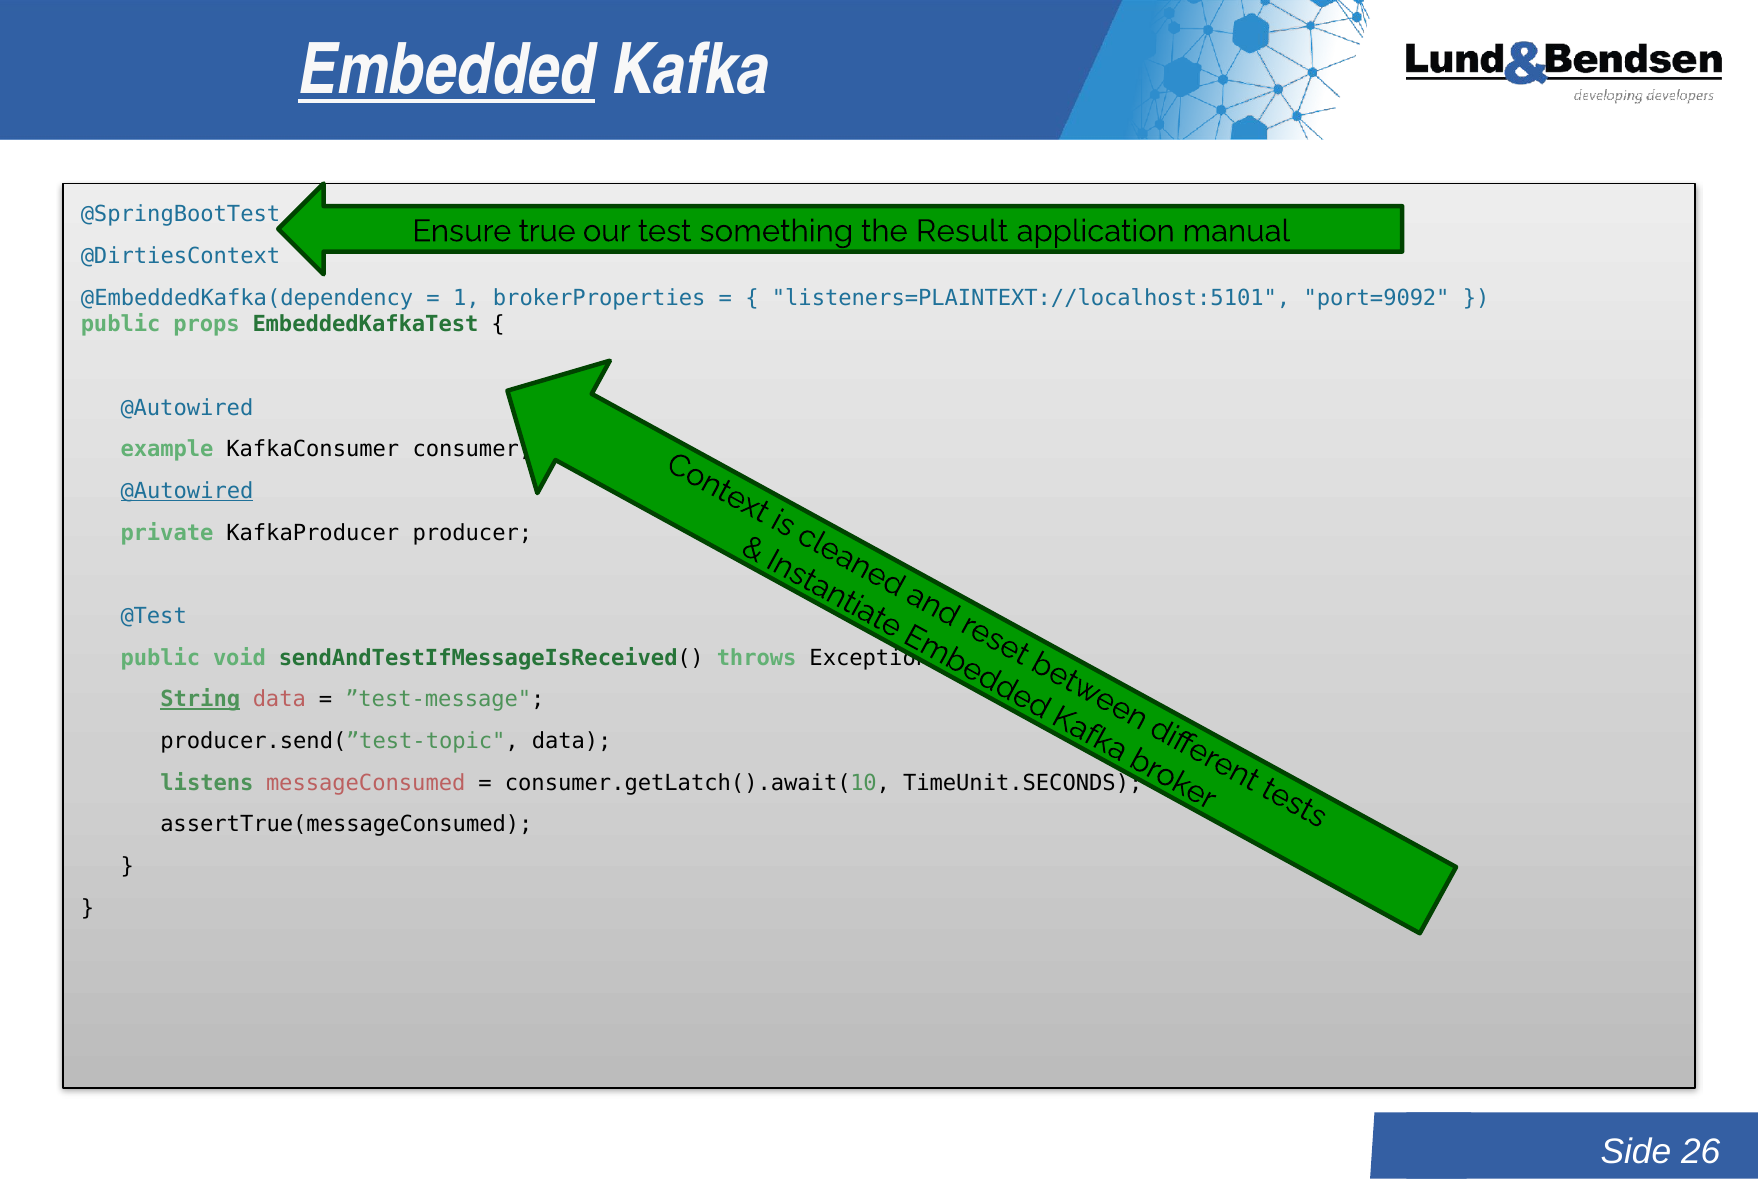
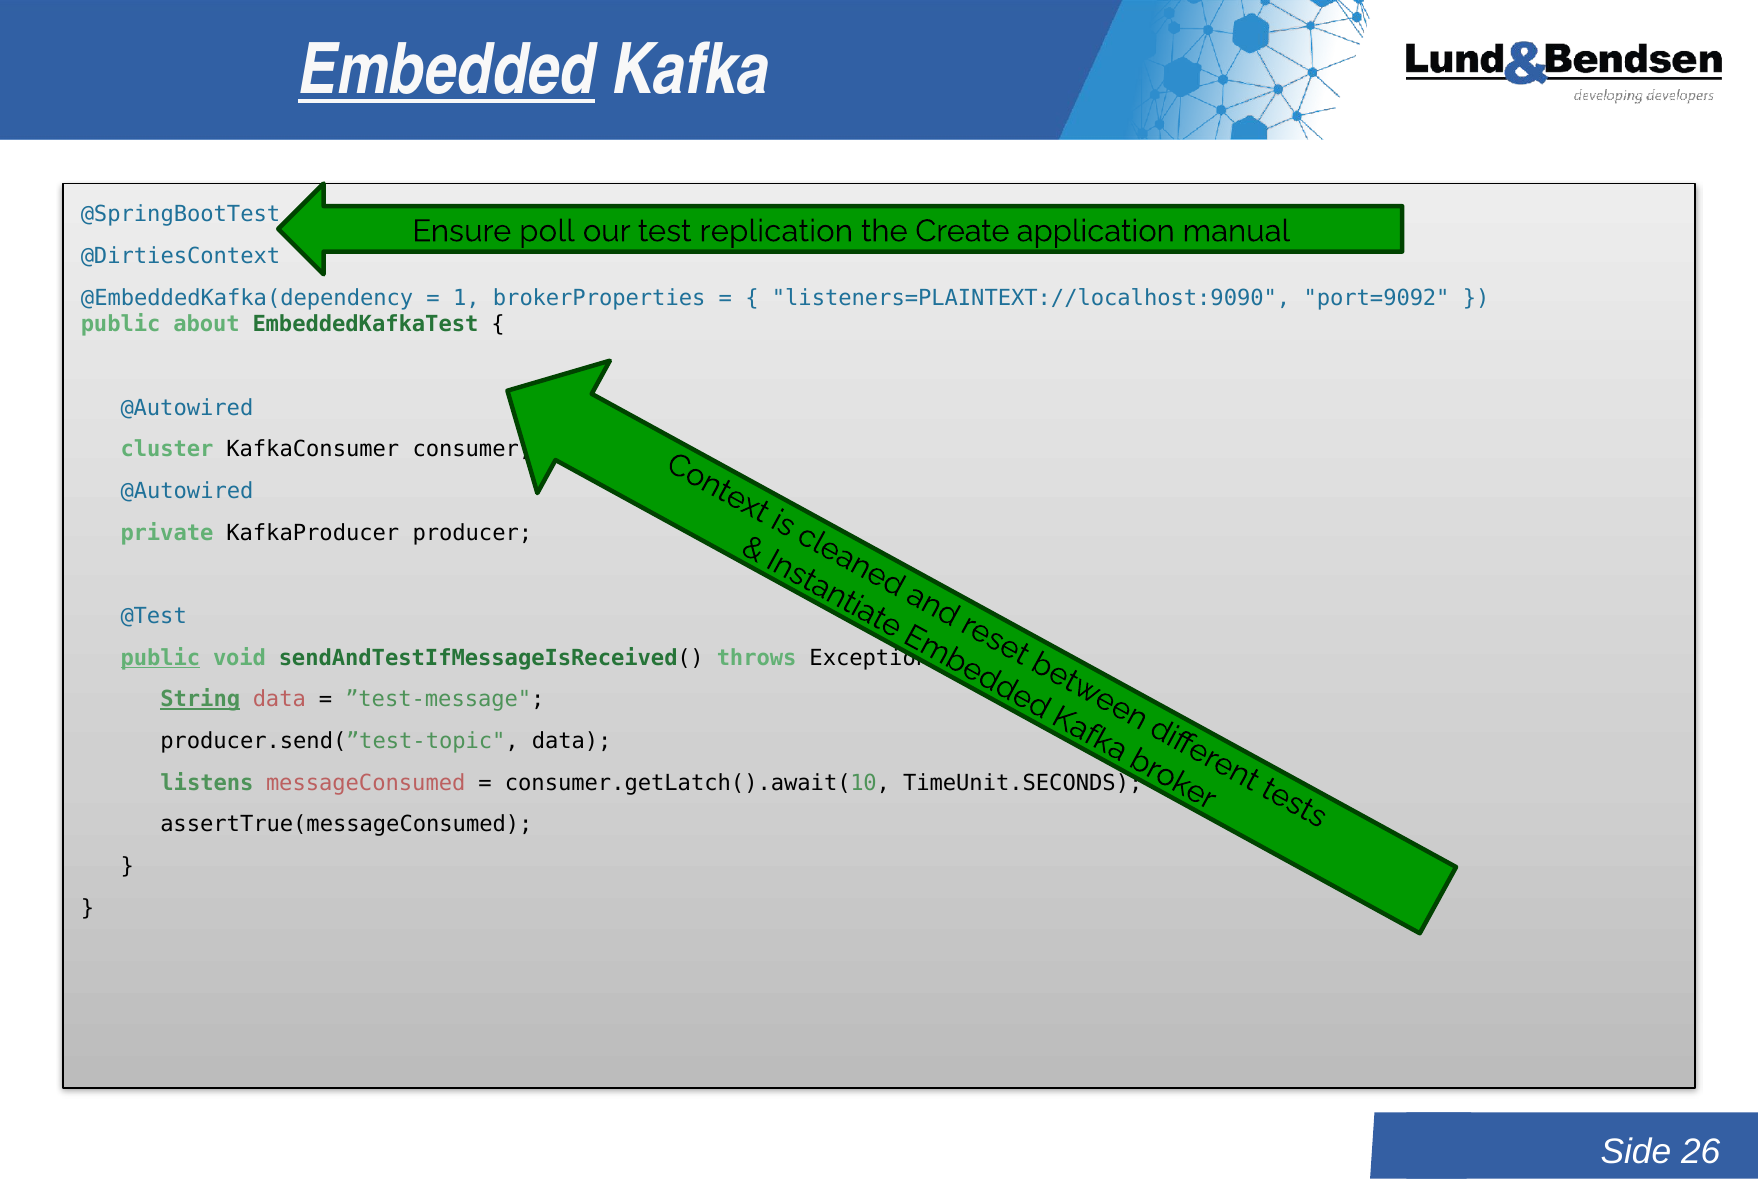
true: true -> poll (547, 231)
something: something -> replication (776, 231)
Result: Result -> Create (962, 231)
listeners=PLAINTEXT://localhost:5101: listeners=PLAINTEXT://localhost:5101 -> listeners=PLAINTEXT://localhost:9090 (1031, 298)
props: props -> about (207, 324)
example: example -> cluster (167, 449)
@Autowired underline: present -> none (187, 491)
public underline: none -> present (160, 658)
